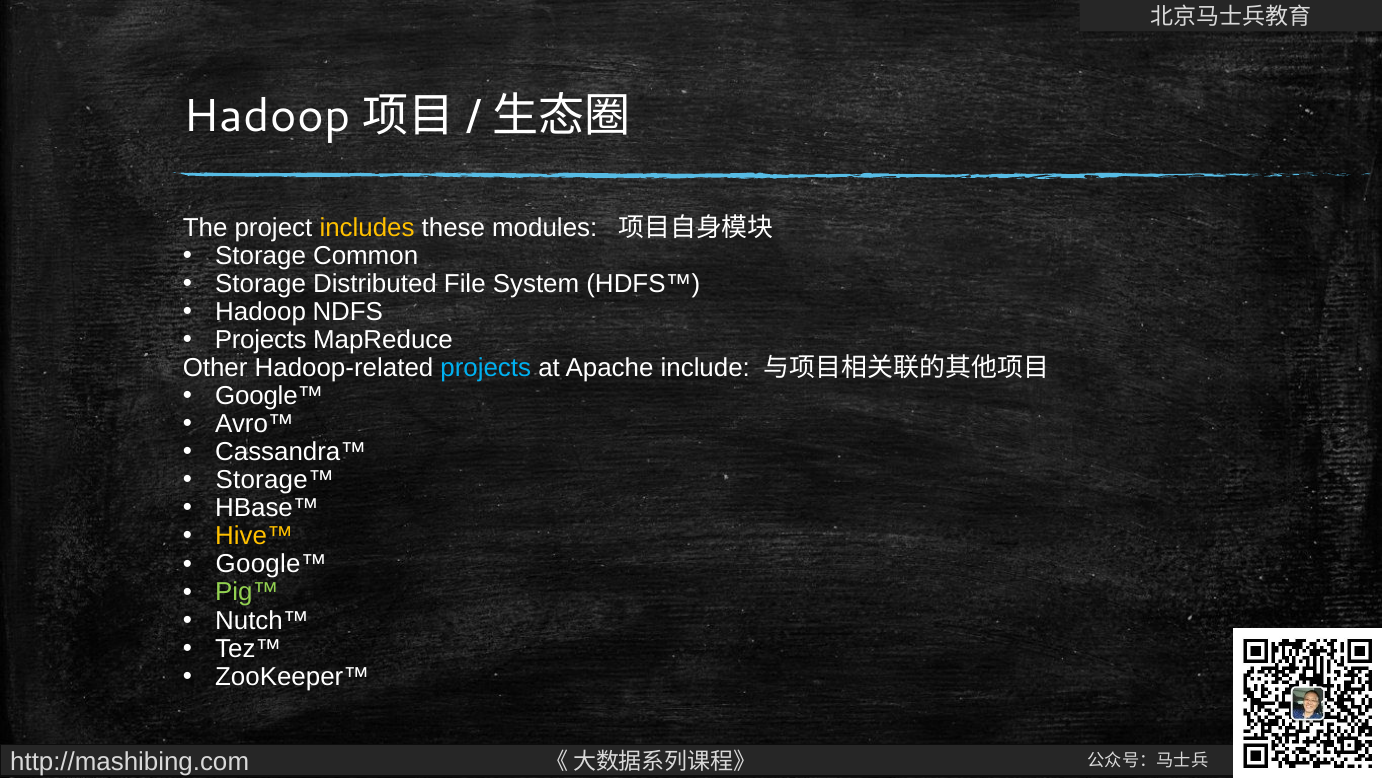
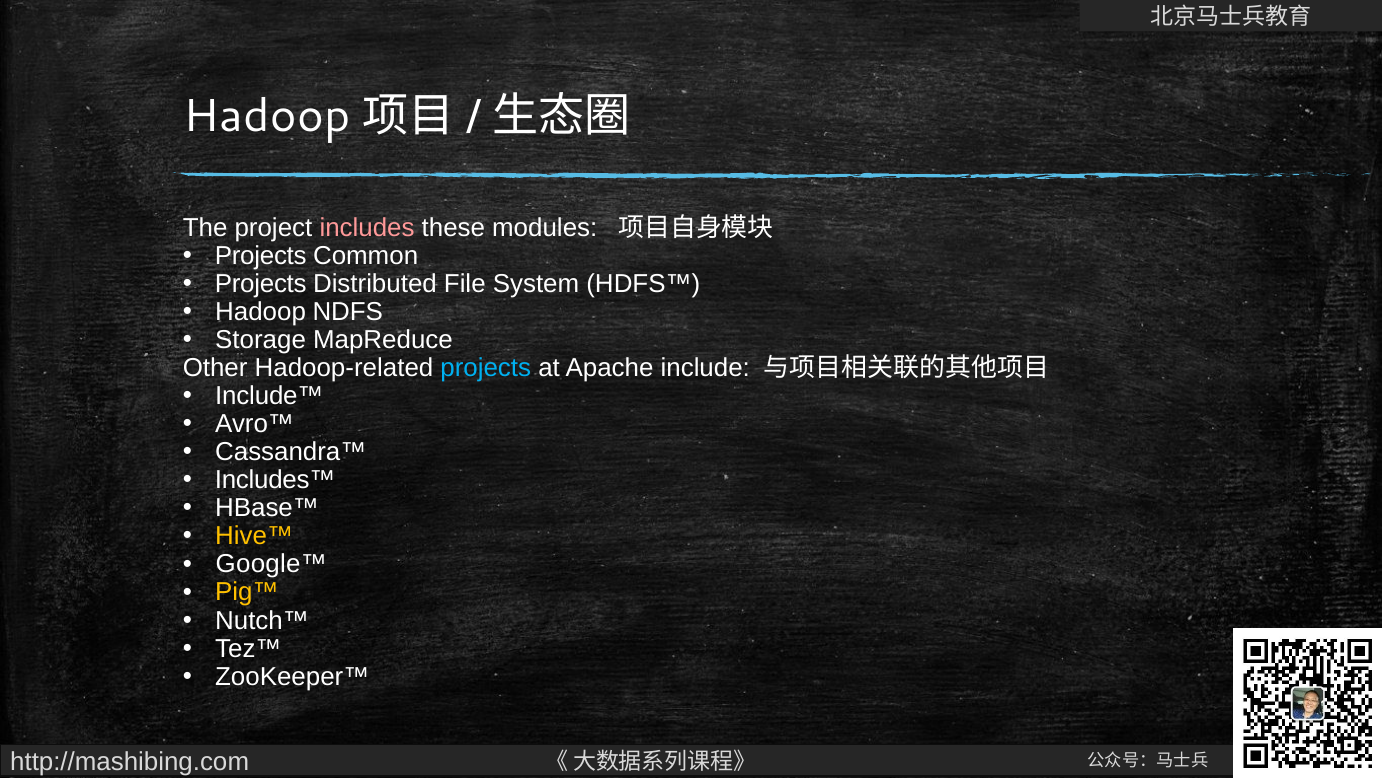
includes colour: yellow -> pink (367, 228)
Storage: Storage -> Projects (261, 256)
Storage: Storage -> Projects (261, 284)
Projects: Projects -> Storage (261, 340)
Google™: Google™ -> Include™ (269, 396)
Storage™: Storage™ -> Includes™ (275, 480)
Pig™ colour: light green -> yellow (247, 592)
